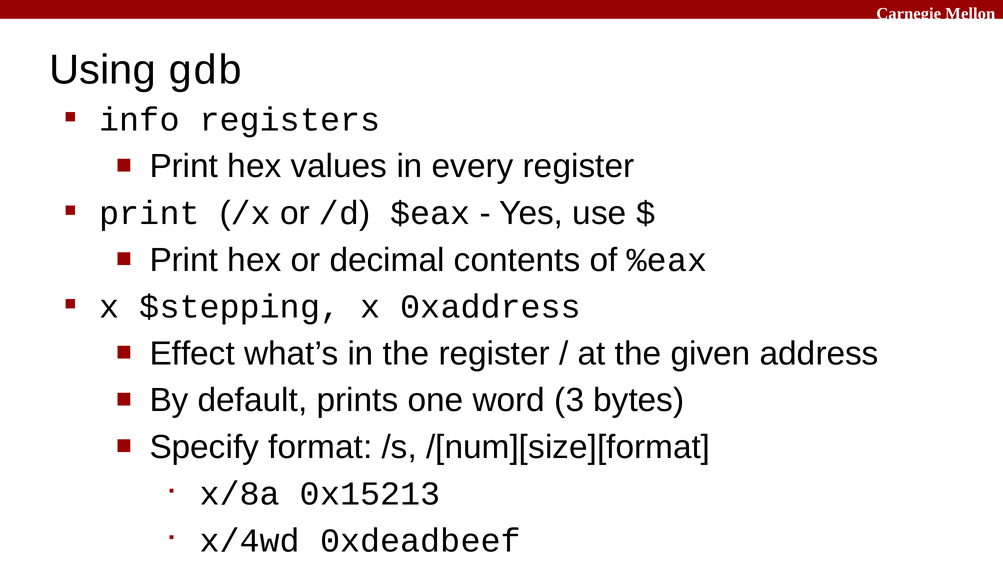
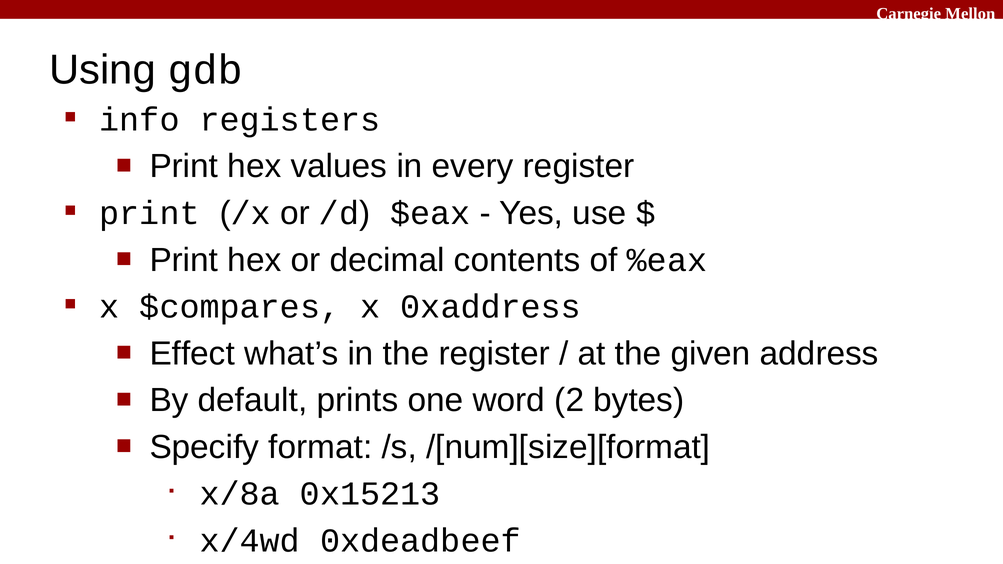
$stepping: $stepping -> $compares (240, 307)
3: 3 -> 2 (569, 400)
